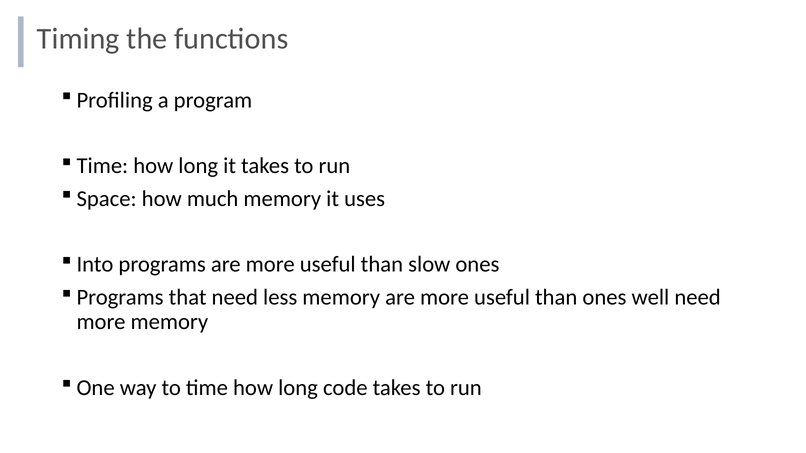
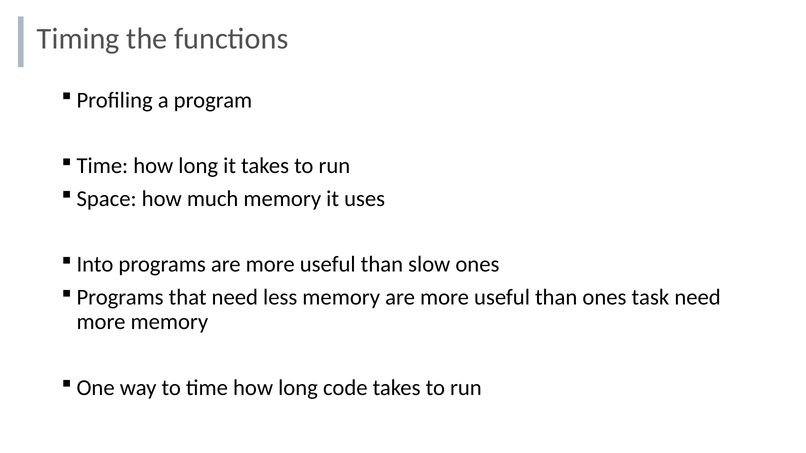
well: well -> task (650, 298)
